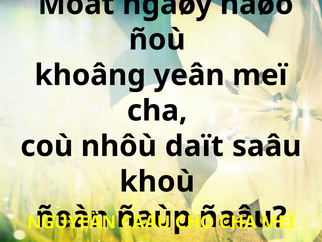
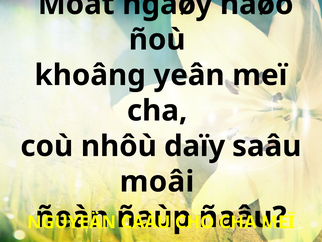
daït: daït -> daïy (195, 146)
khoù: khoù -> moâi (157, 181)
